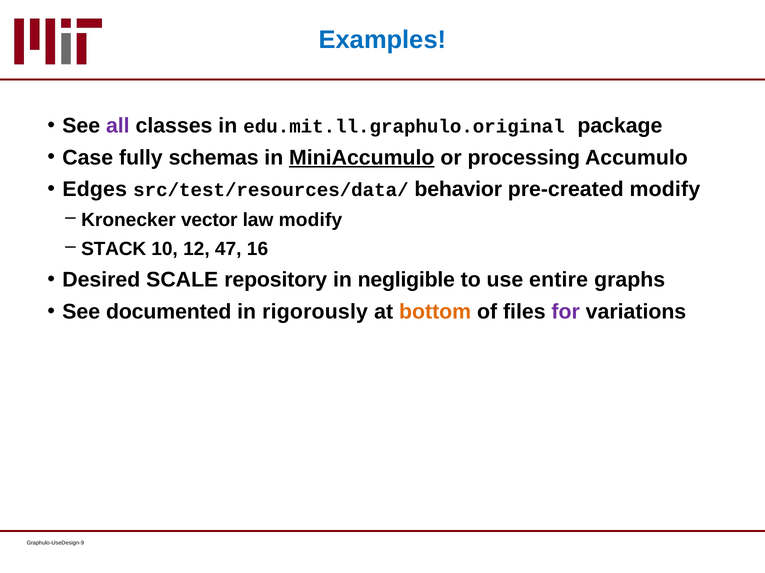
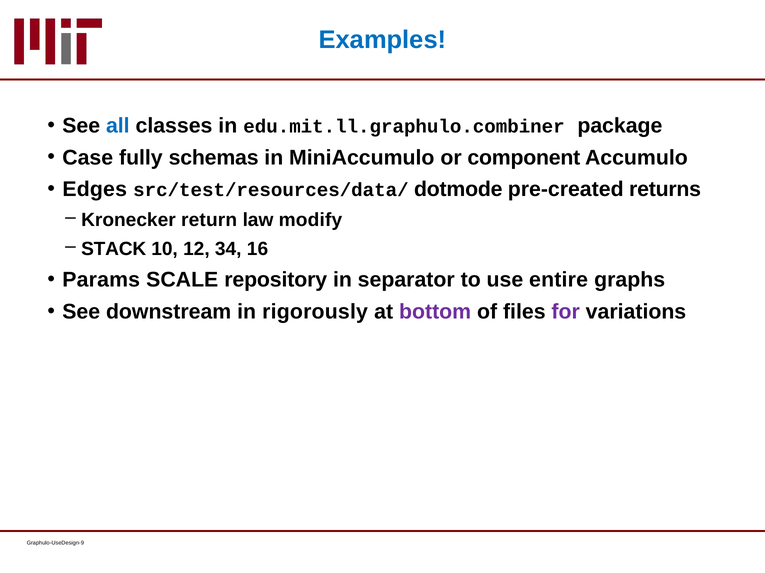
all colour: purple -> blue (118, 126)
edu.mit.ll.graphulo.original: edu.mit.ll.graphulo.original -> edu.mit.ll.graphulo.combiner (404, 127)
MiniAccumulo underline: present -> none (362, 158)
processing: processing -> component (524, 158)
behavior: behavior -> dotmode (458, 190)
pre-created modify: modify -> returns (665, 190)
vector: vector -> return (209, 220)
47: 47 -> 34 (228, 250)
Desired: Desired -> Params (101, 280)
negligible: negligible -> separator (406, 280)
documented: documented -> downstream (169, 312)
bottom colour: orange -> purple (435, 312)
